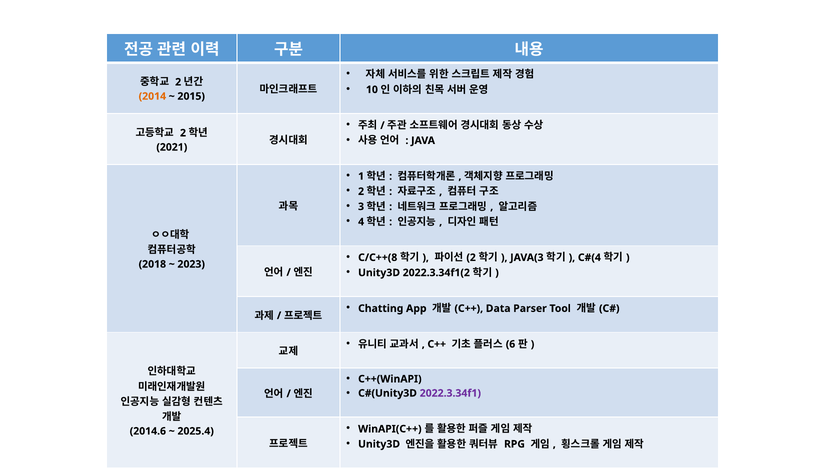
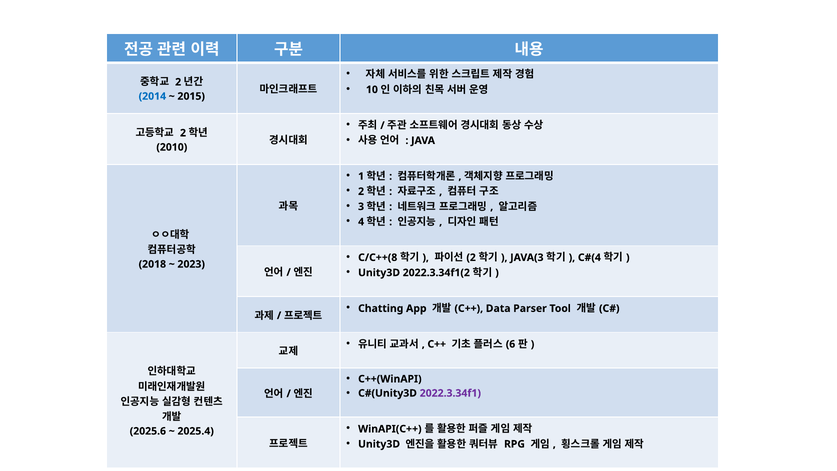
2014 colour: orange -> blue (152, 96)
2021: 2021 -> 2010 (172, 147)
2014.6: 2014.6 -> 2025.6 (148, 431)
